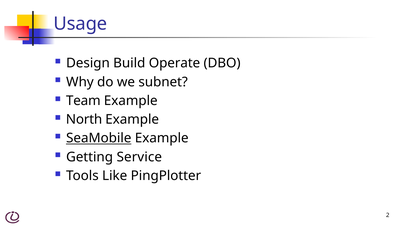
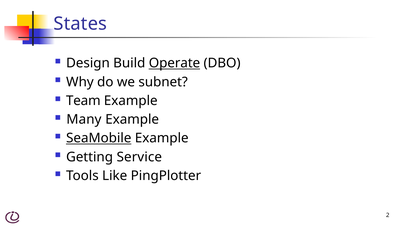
Usage: Usage -> States (80, 24)
Operate underline: none -> present (175, 63)
North: North -> Many (84, 119)
